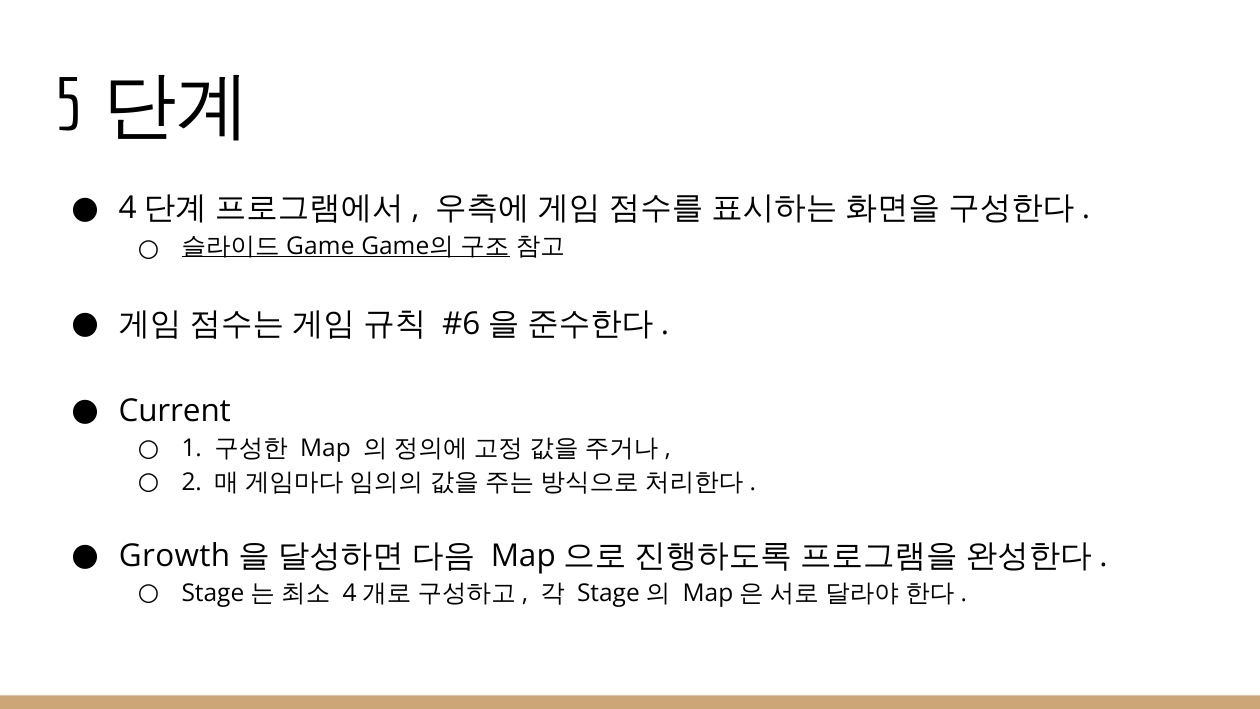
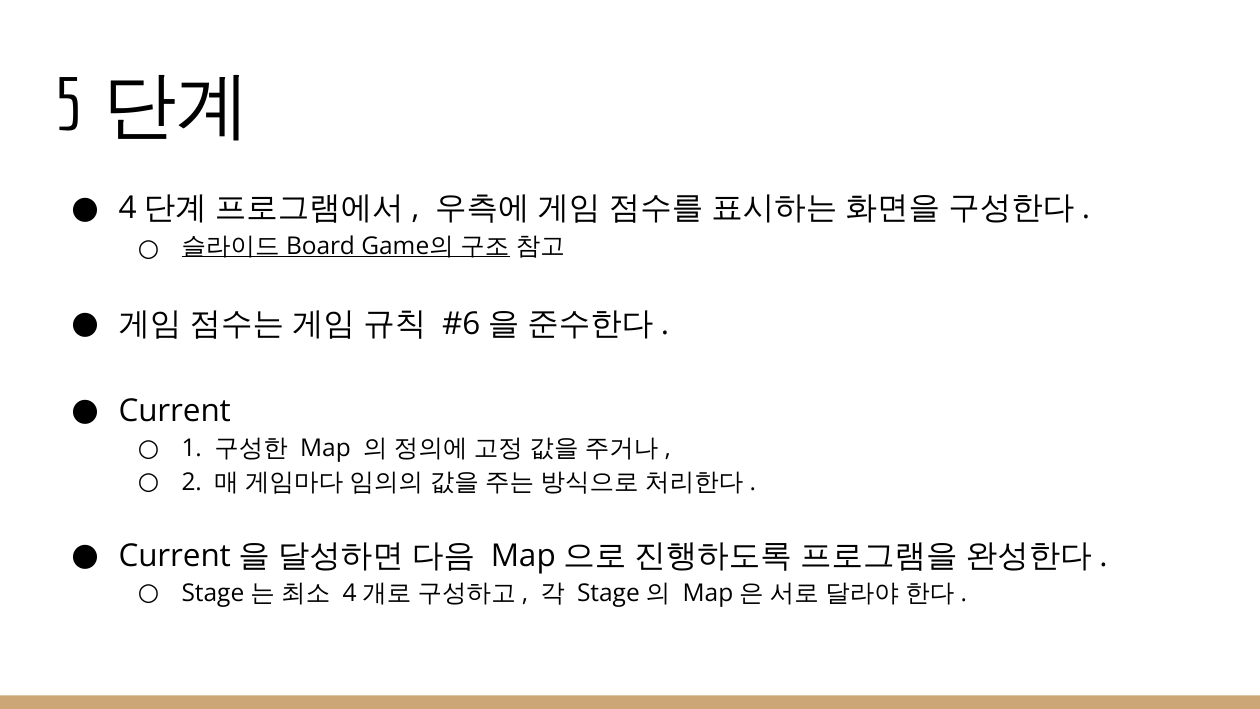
Game: Game -> Board (321, 246)
Growth: Growth -> Current (175, 555)
